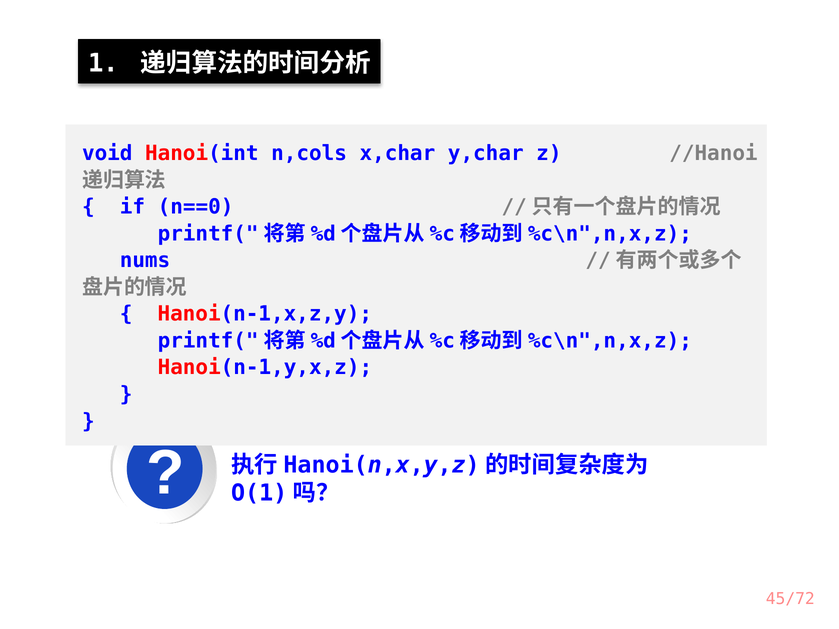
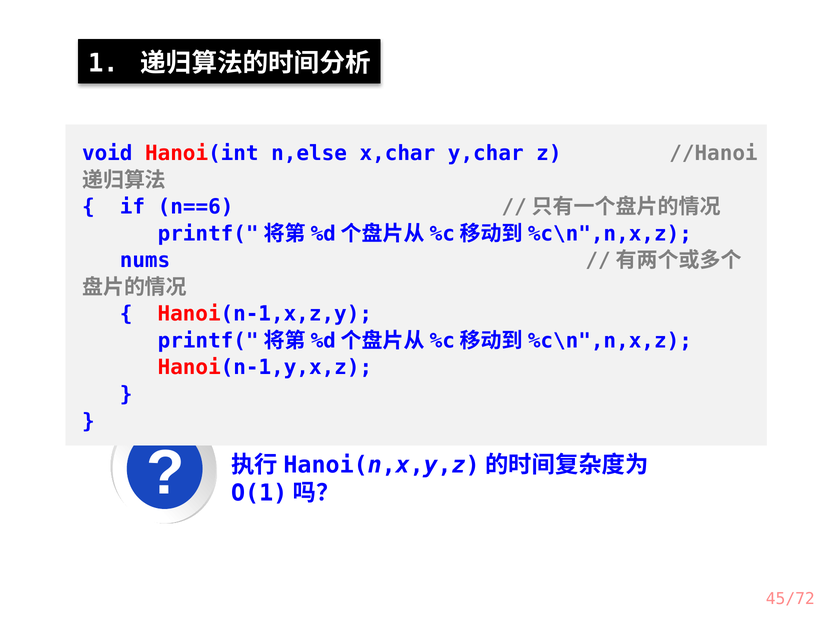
n,cols: n,cols -> n,else (309, 153)
n==0: n==0 -> n==6 (196, 207)
